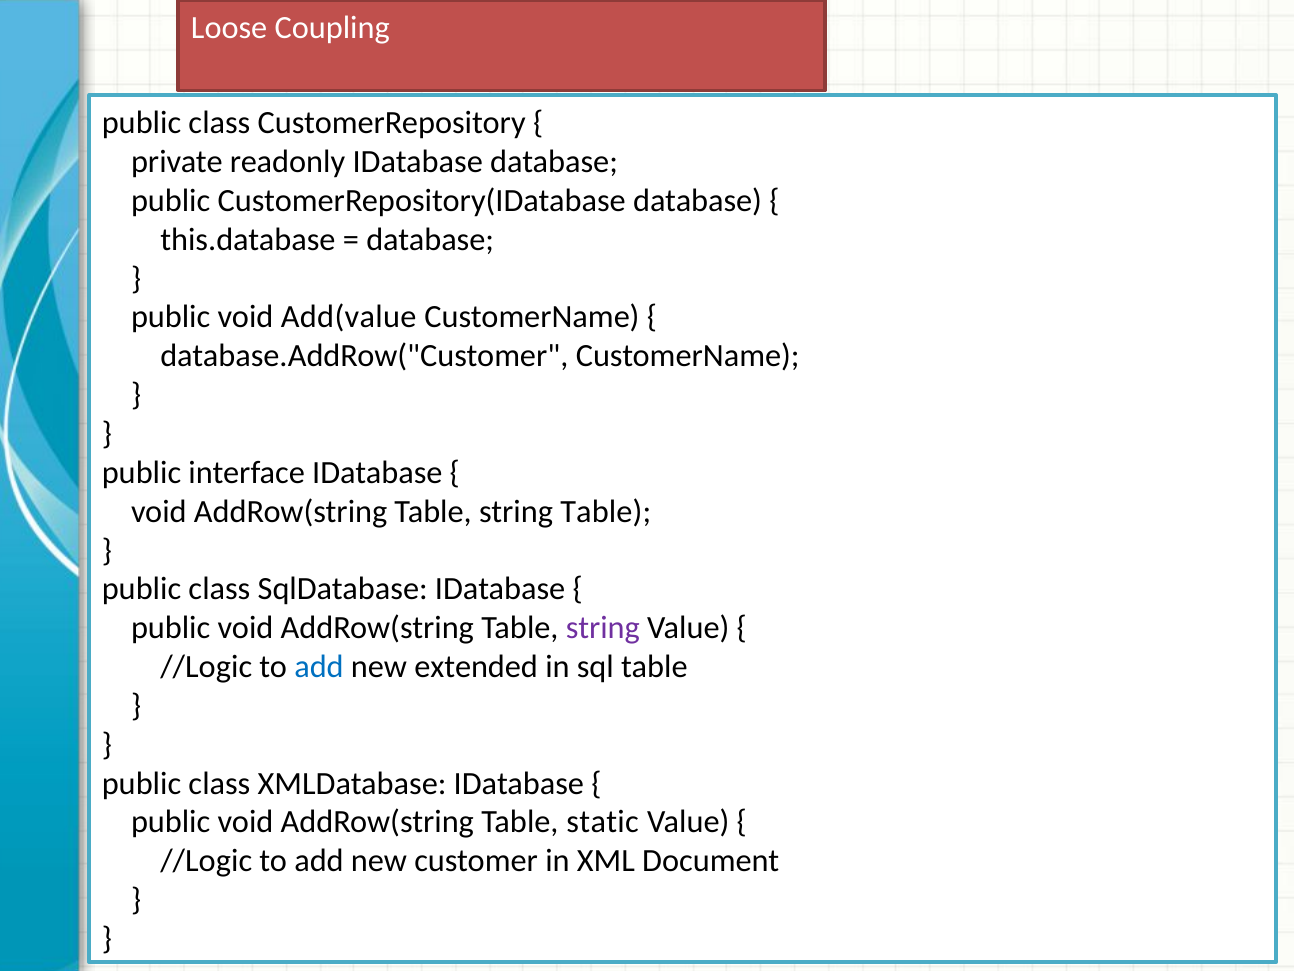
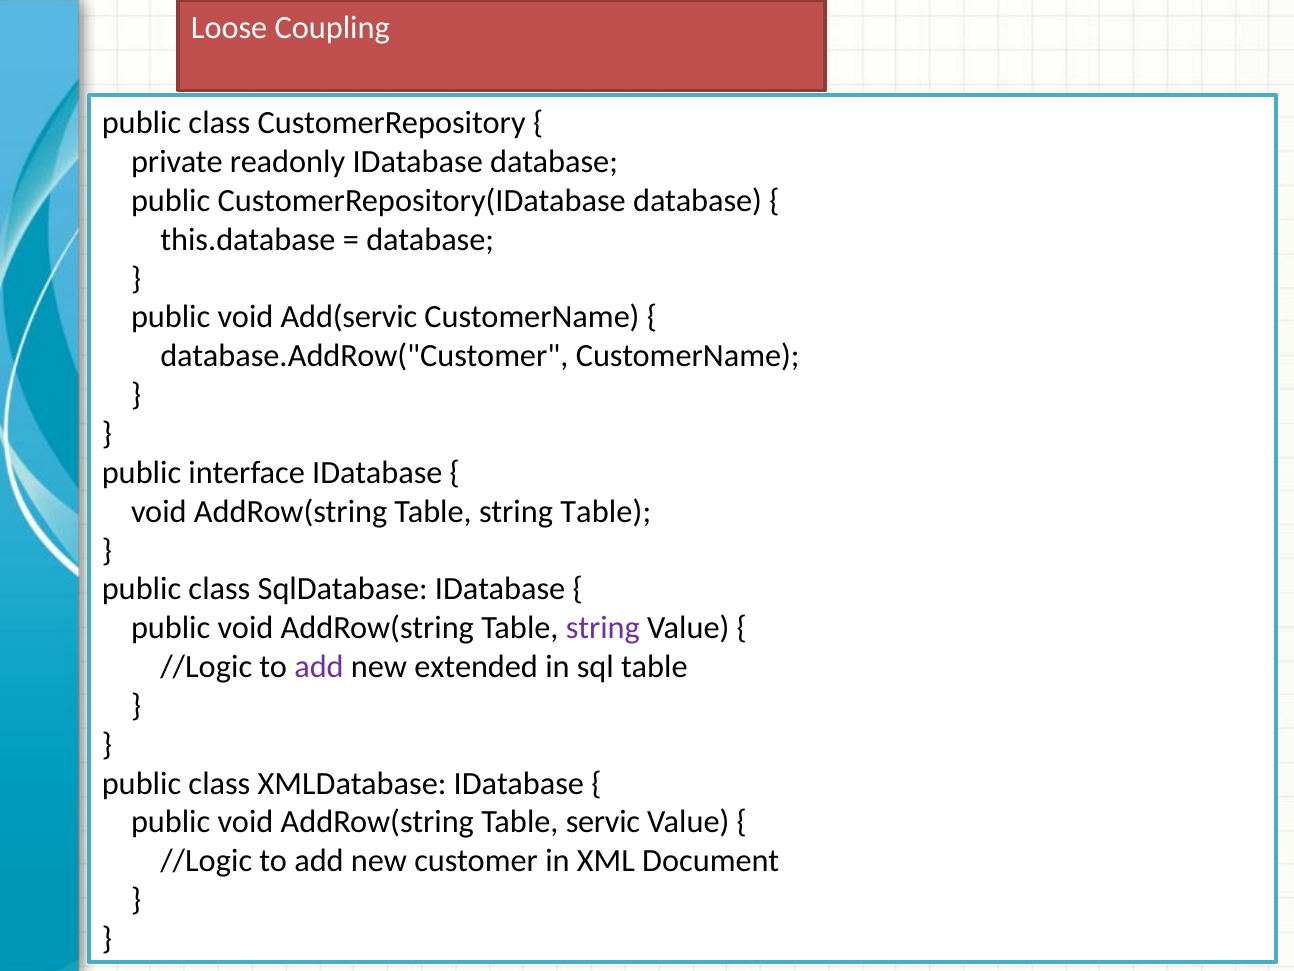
Add(value: Add(value -> Add(servic (349, 317)
add colour: blue -> purple (319, 667)
static: static -> servic (603, 822)
